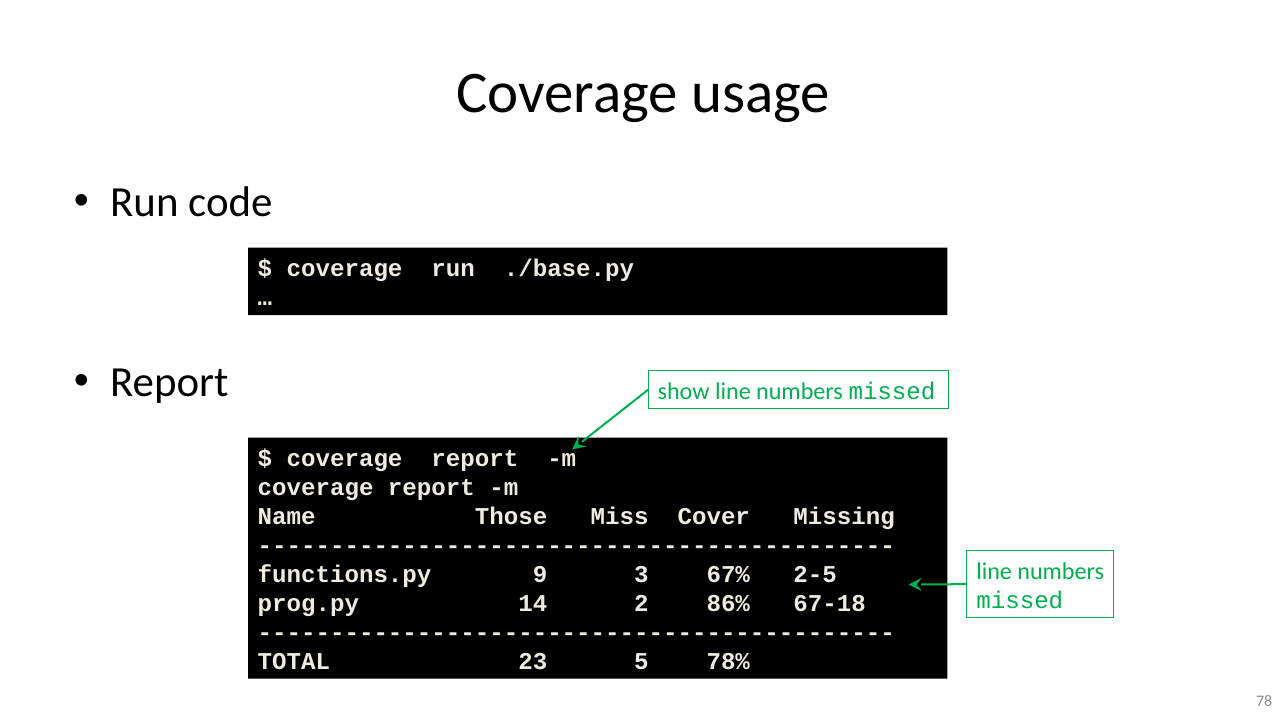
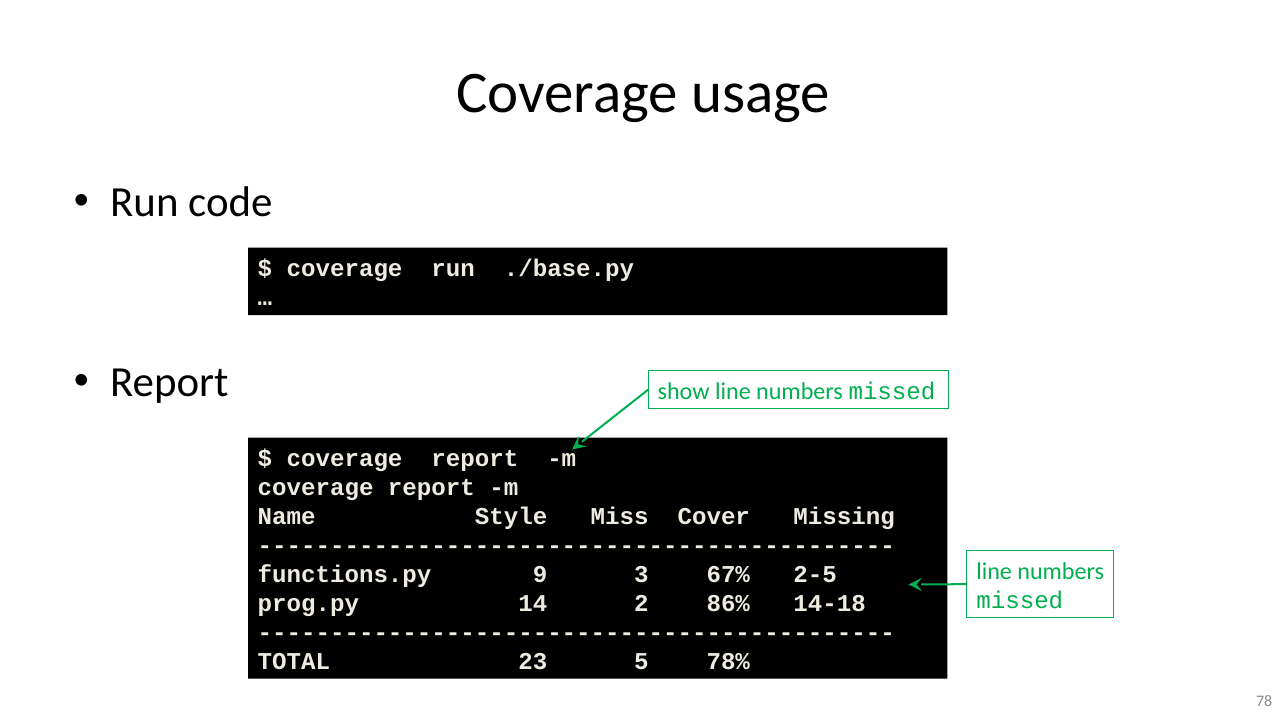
Those: Those -> Style (511, 516)
67-18: 67-18 -> 14-18 (830, 603)
